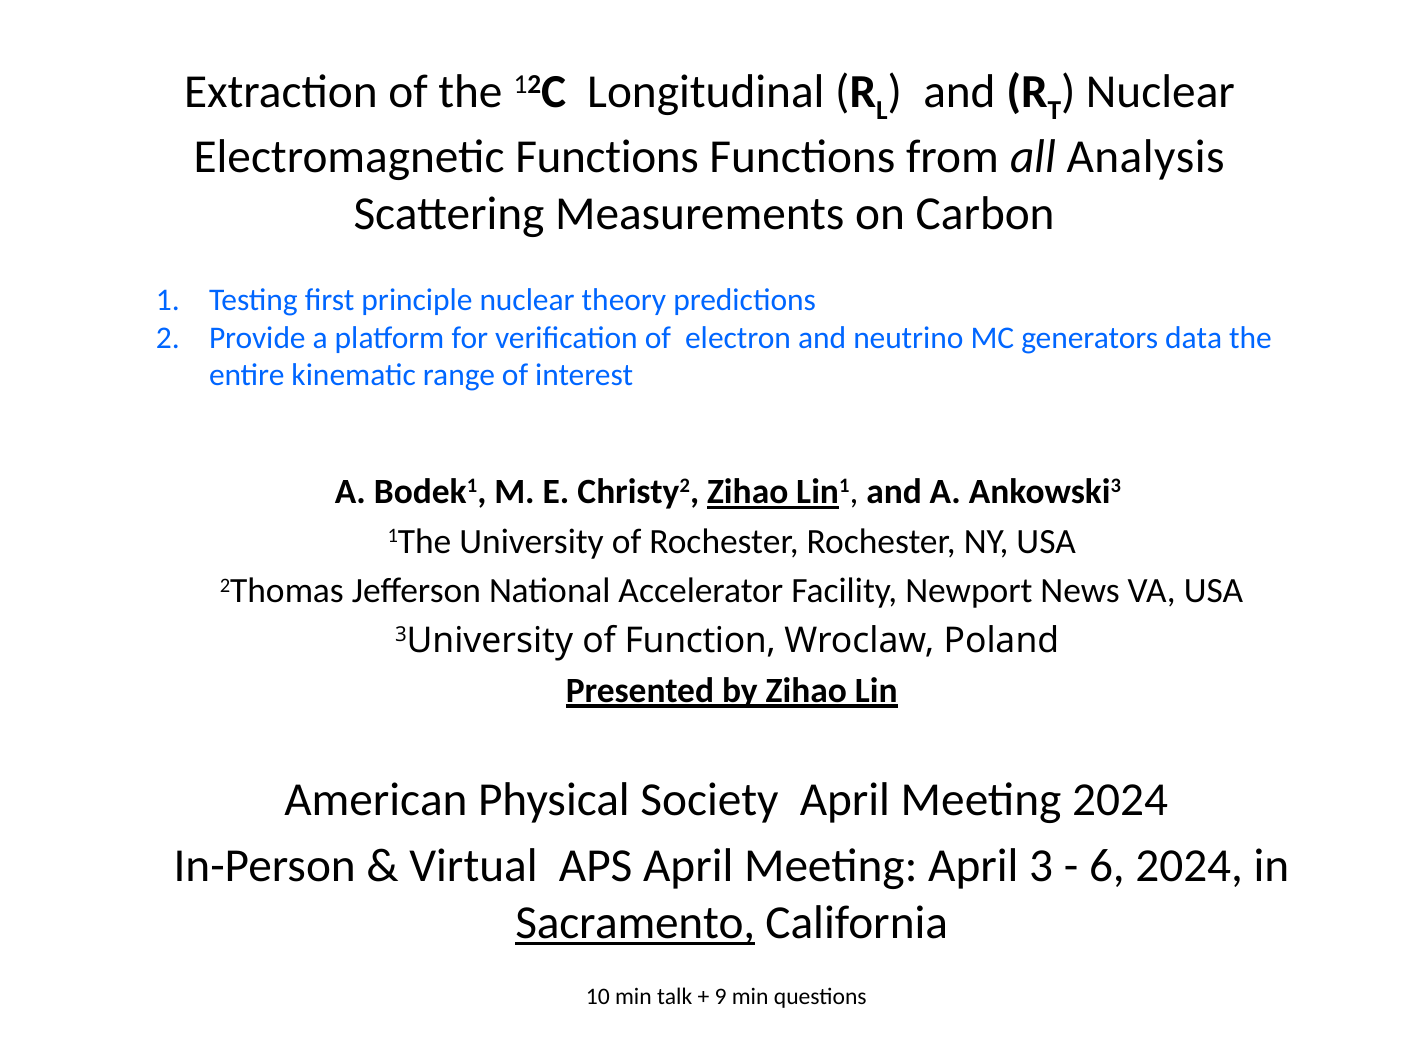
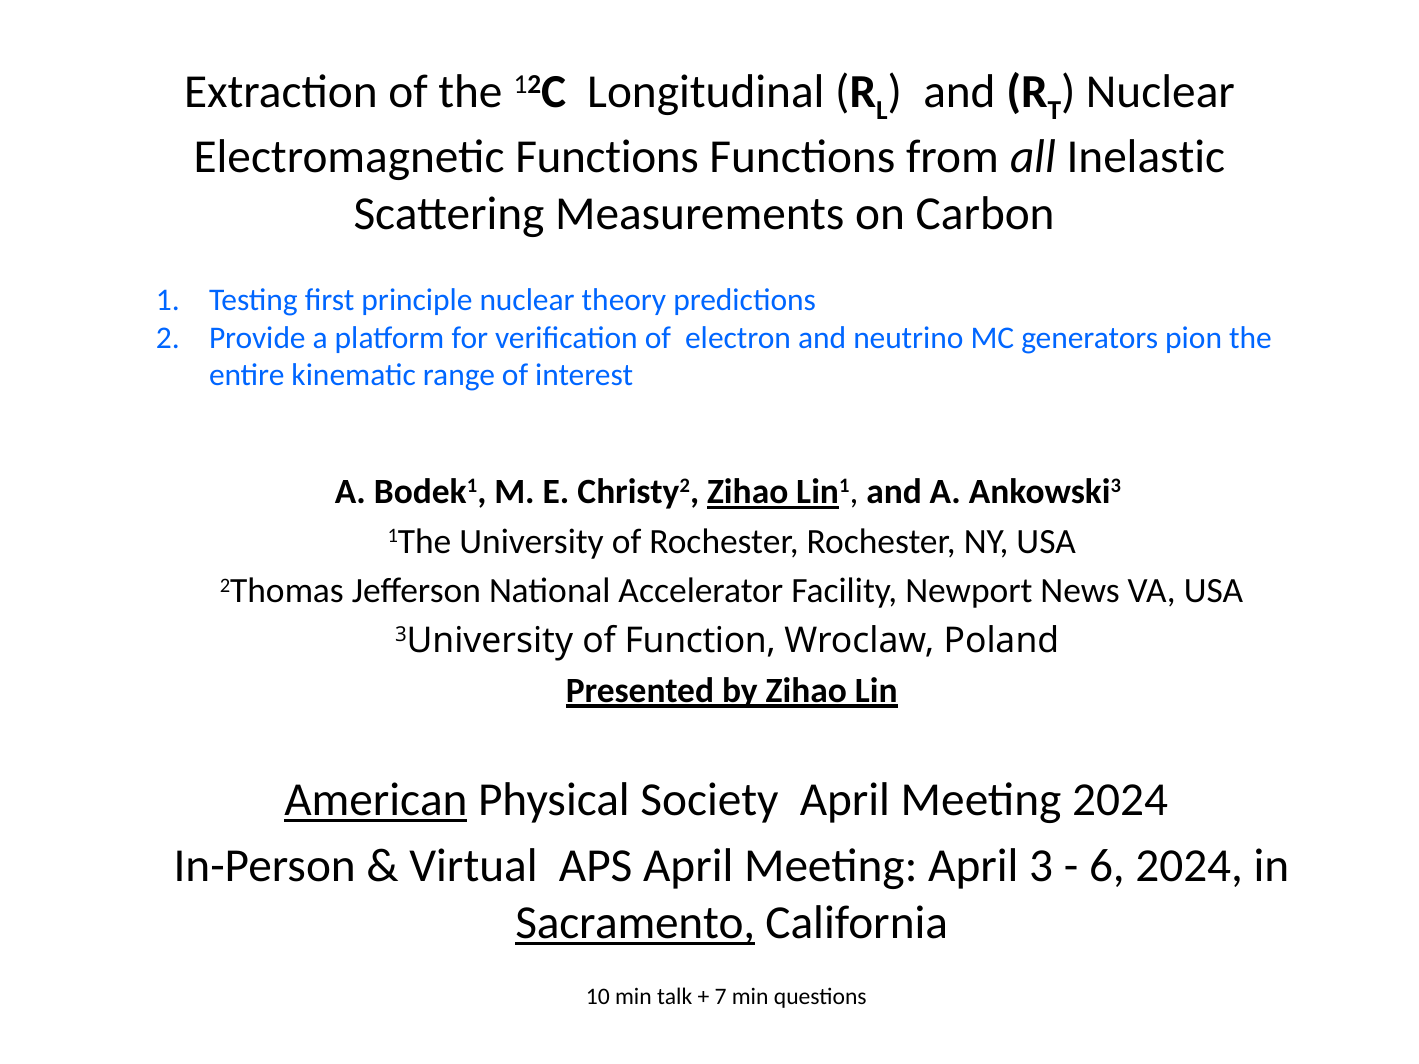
Analysis: Analysis -> Inelastic (1146, 157)
data: data -> pion (1194, 338)
American underline: none -> present (376, 800)
9: 9 -> 7 (721, 997)
